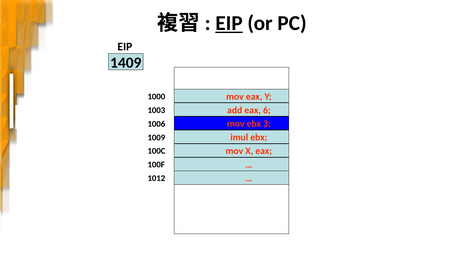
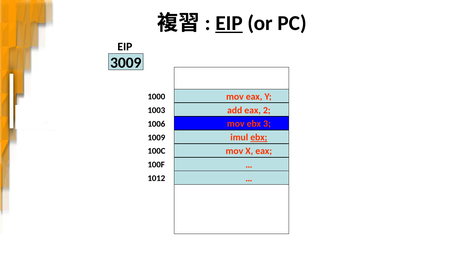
1409: 1409 -> 3009 (126, 63)
6: 6 -> 2 (267, 110)
ebx underline: none -> present (259, 138)
